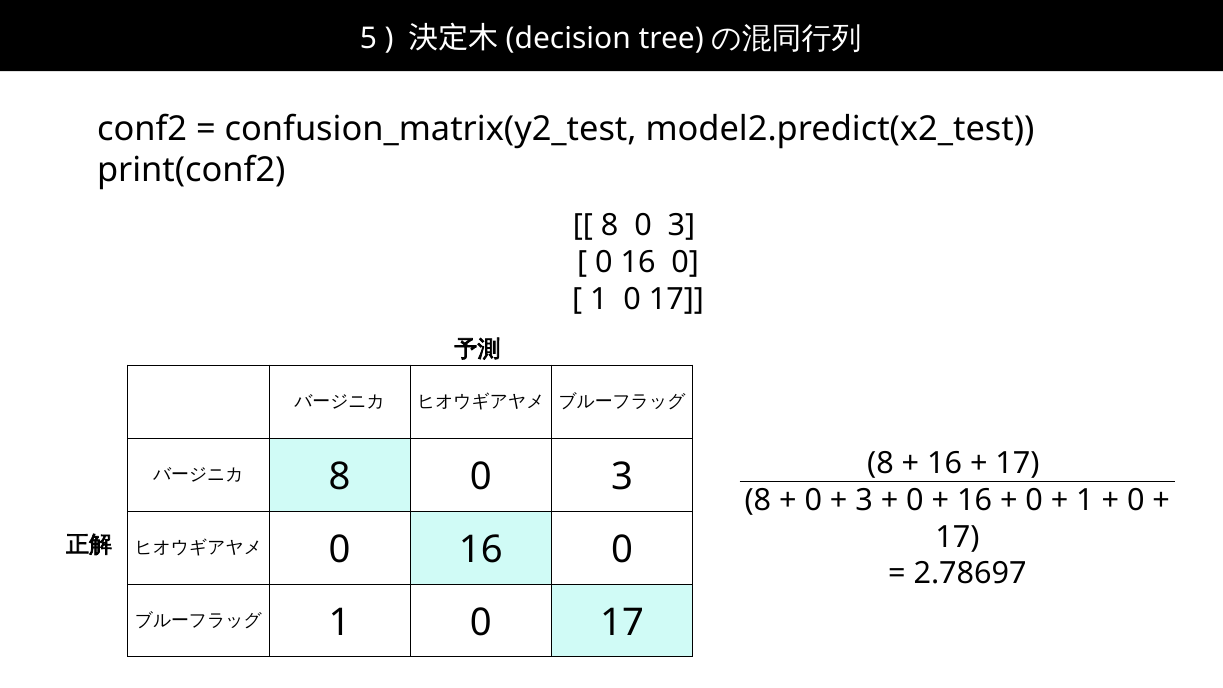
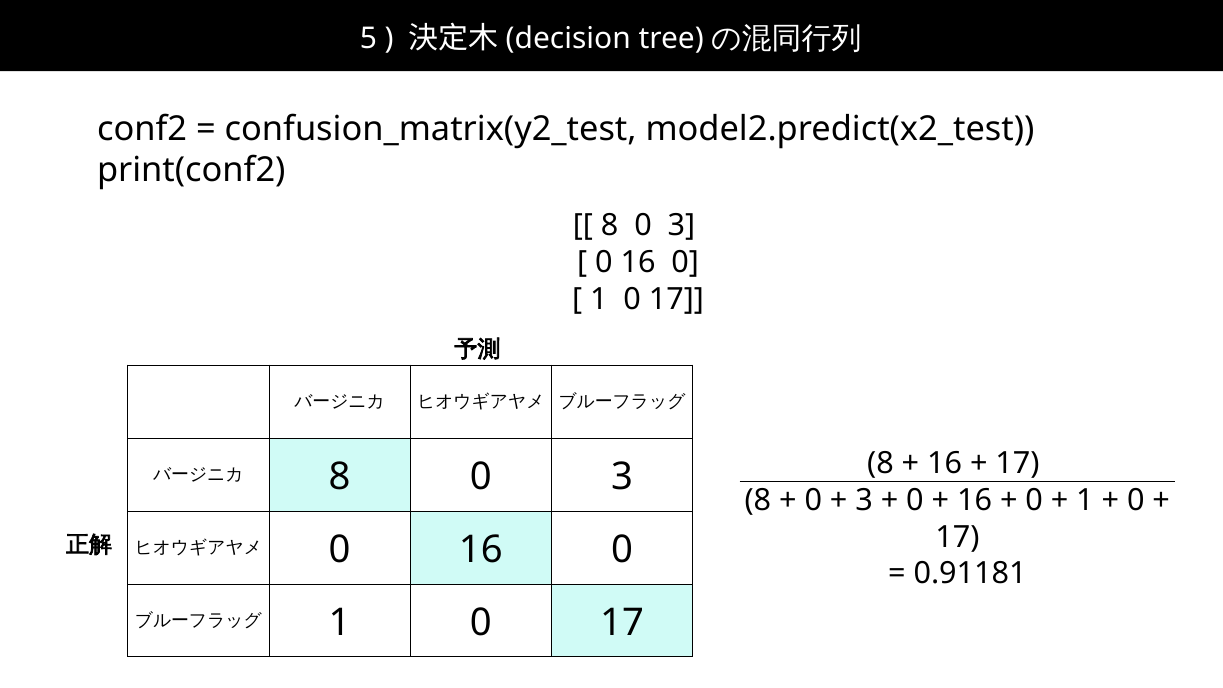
2.78697: 2.78697 -> 0.91181 (970, 574)
